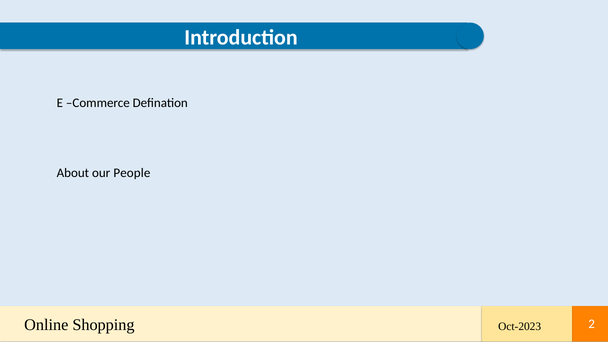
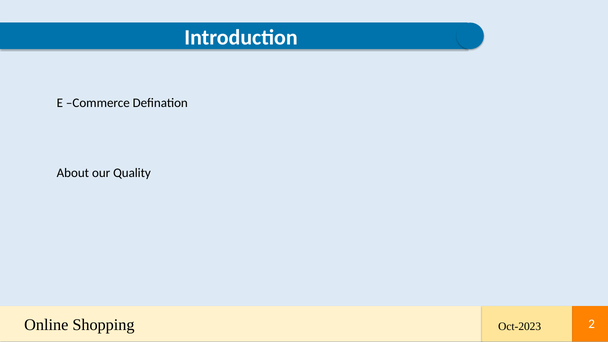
People: People -> Quality (132, 173)
